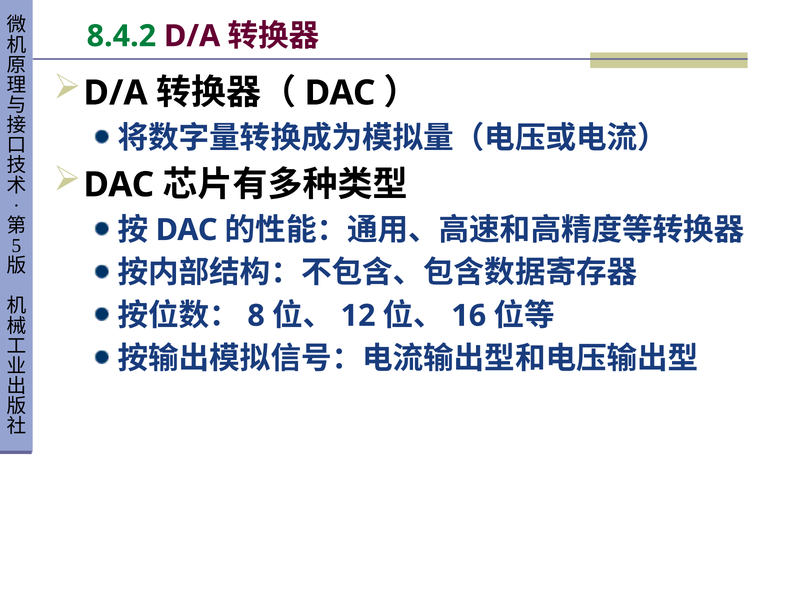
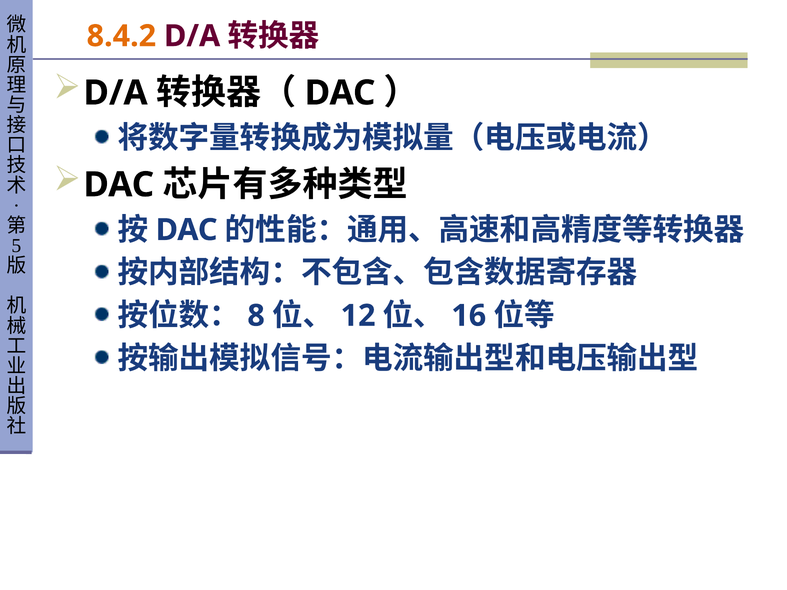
8.4.2 colour: green -> orange (121, 36)
